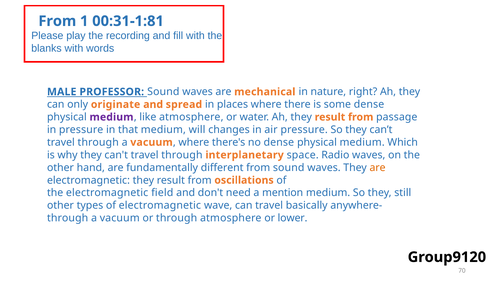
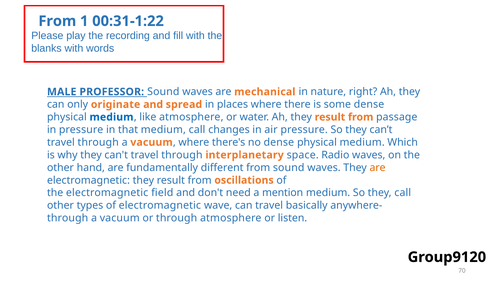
00:31-1:81: 00:31-1:81 -> 00:31-1:22 (128, 21)
medium colour: purple -> blue (112, 117)
medium will: will -> call (197, 129)
they still: still -> call (403, 192)
lower: lower -> listen (292, 218)
